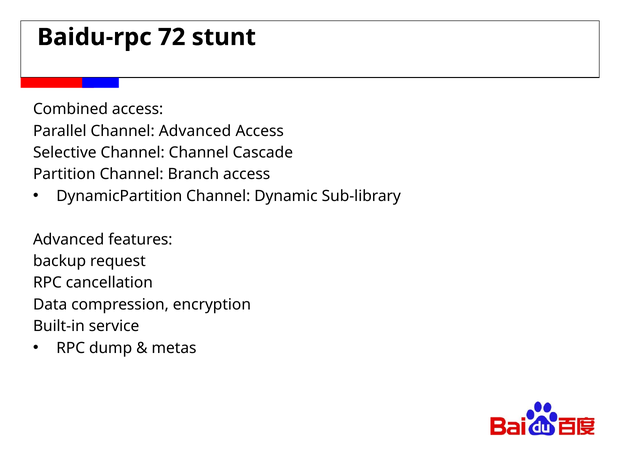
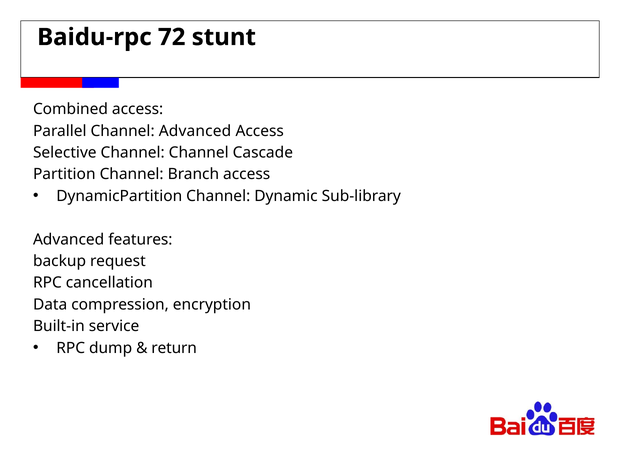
metas: metas -> return (174, 348)
